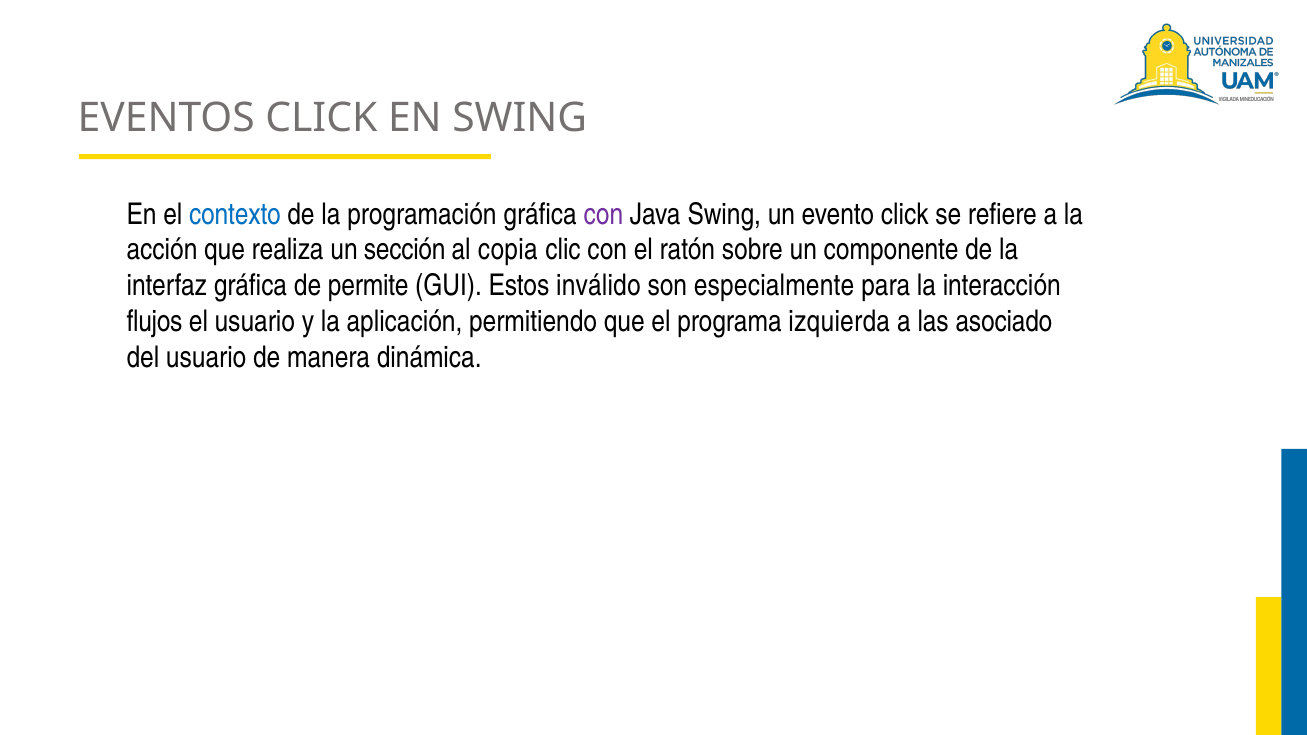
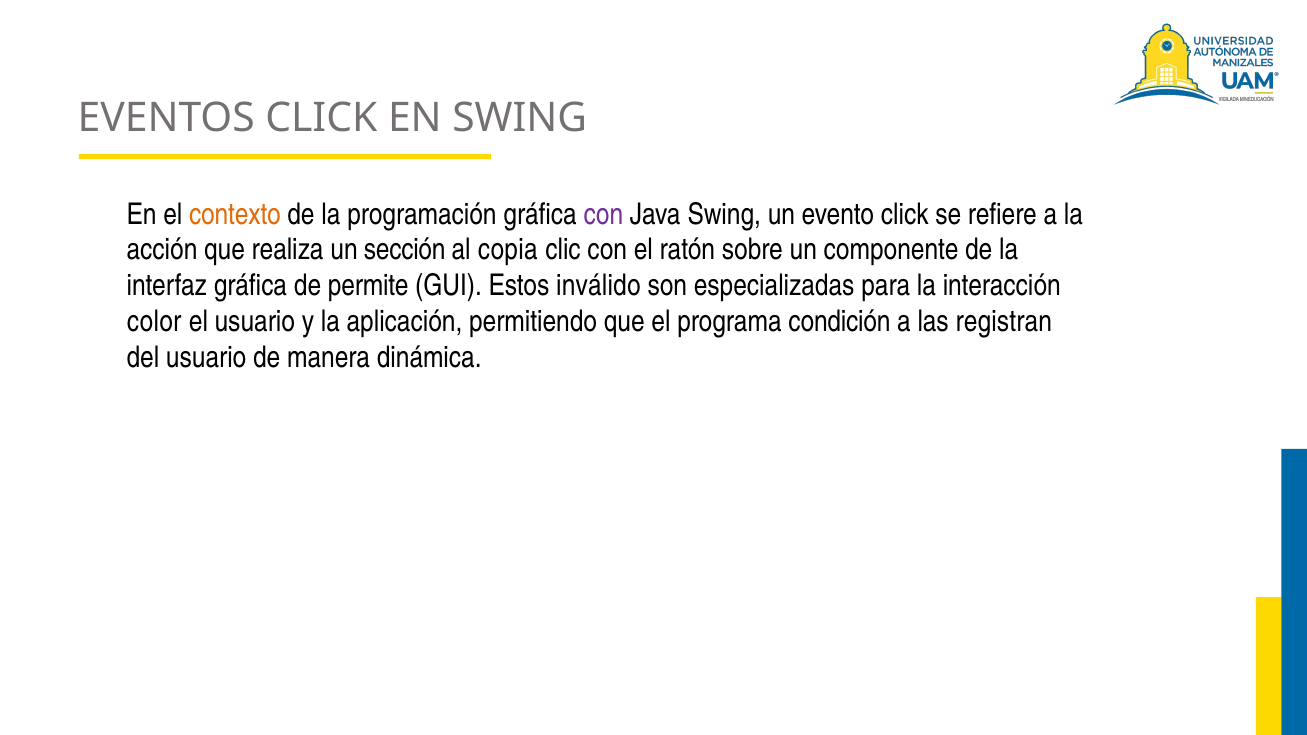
contexto colour: blue -> orange (235, 214)
especialmente: especialmente -> especializadas (774, 286)
flujos: flujos -> color (154, 322)
izquierda: izquierda -> condición (840, 322)
asociado: asociado -> registran (1004, 322)
